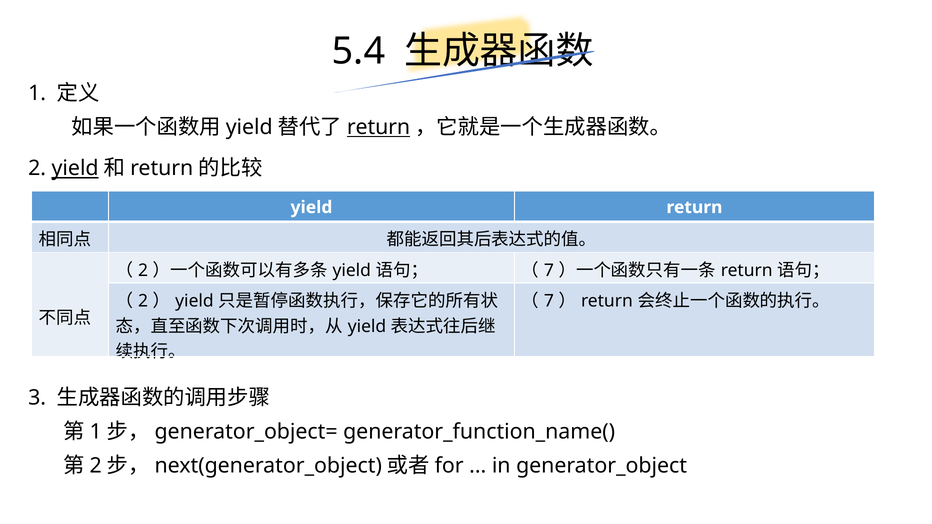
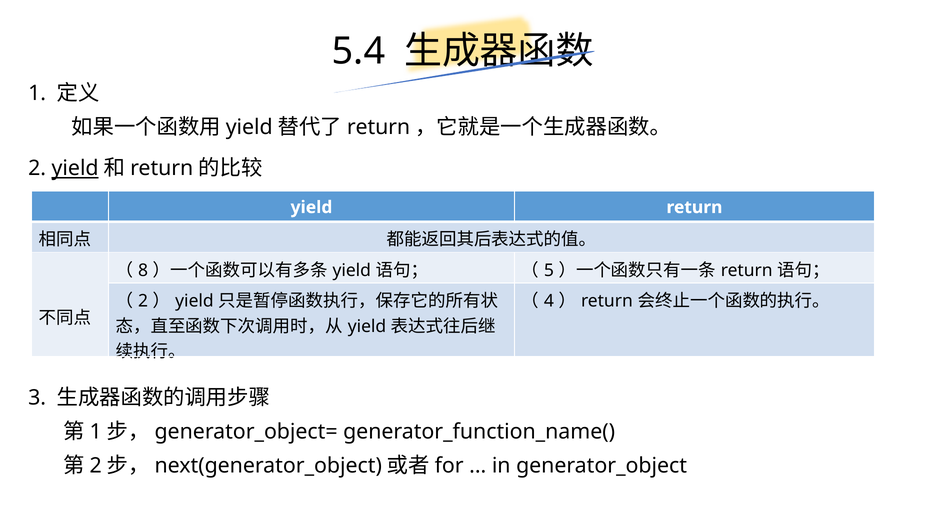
return underline: present -> none (379, 127)
2: 2 -> 8 (143, 270)
7: 7 -> 5 (549, 270)
7: 7 -> 4 (549, 301)
